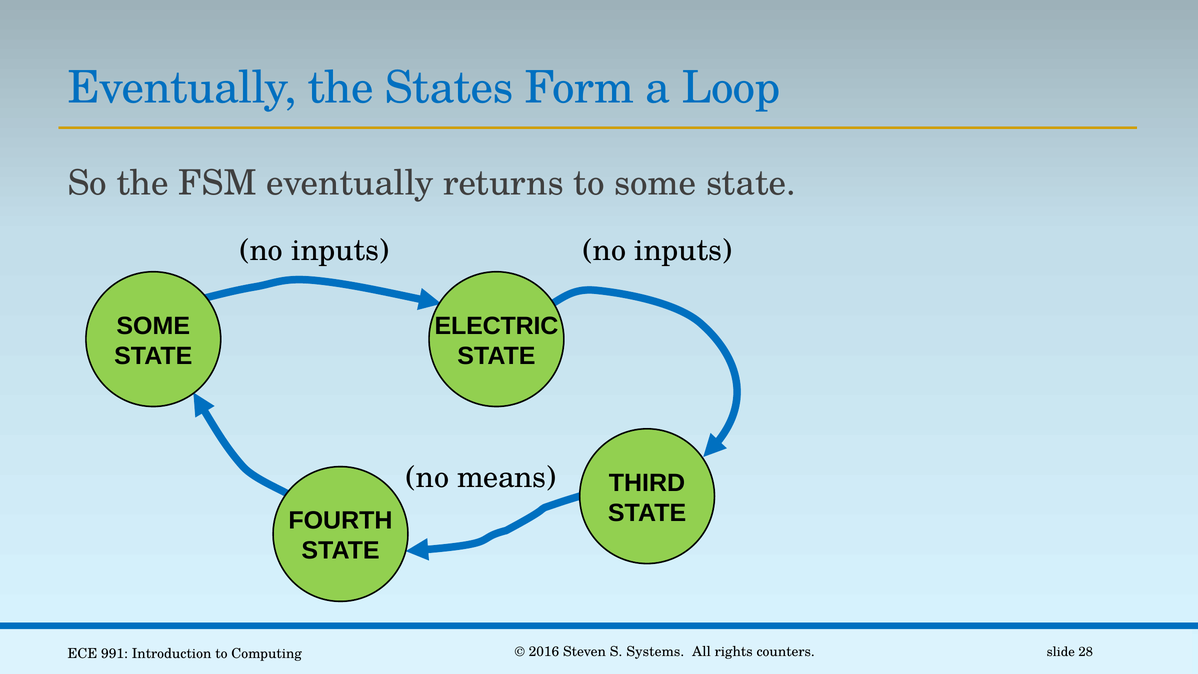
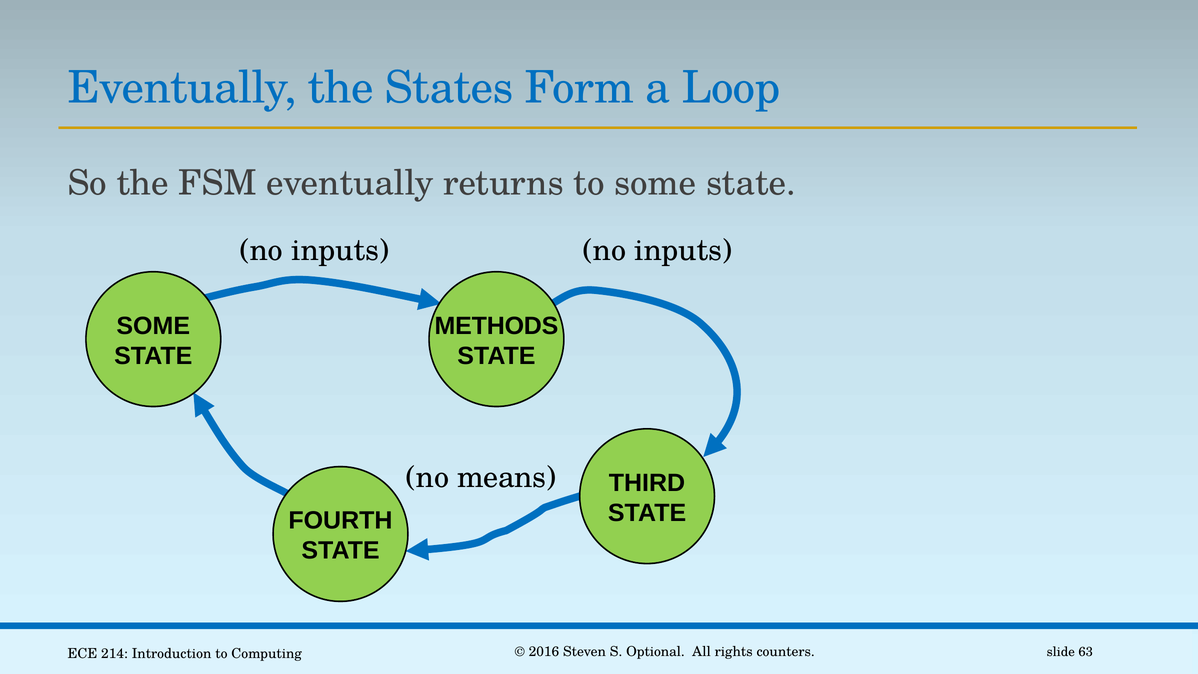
ELECTRIC: ELECTRIC -> METHODS (496, 326)
Systems: Systems -> Optional (655, 652)
991: 991 -> 214 (115, 654)
28: 28 -> 63 (1086, 652)
